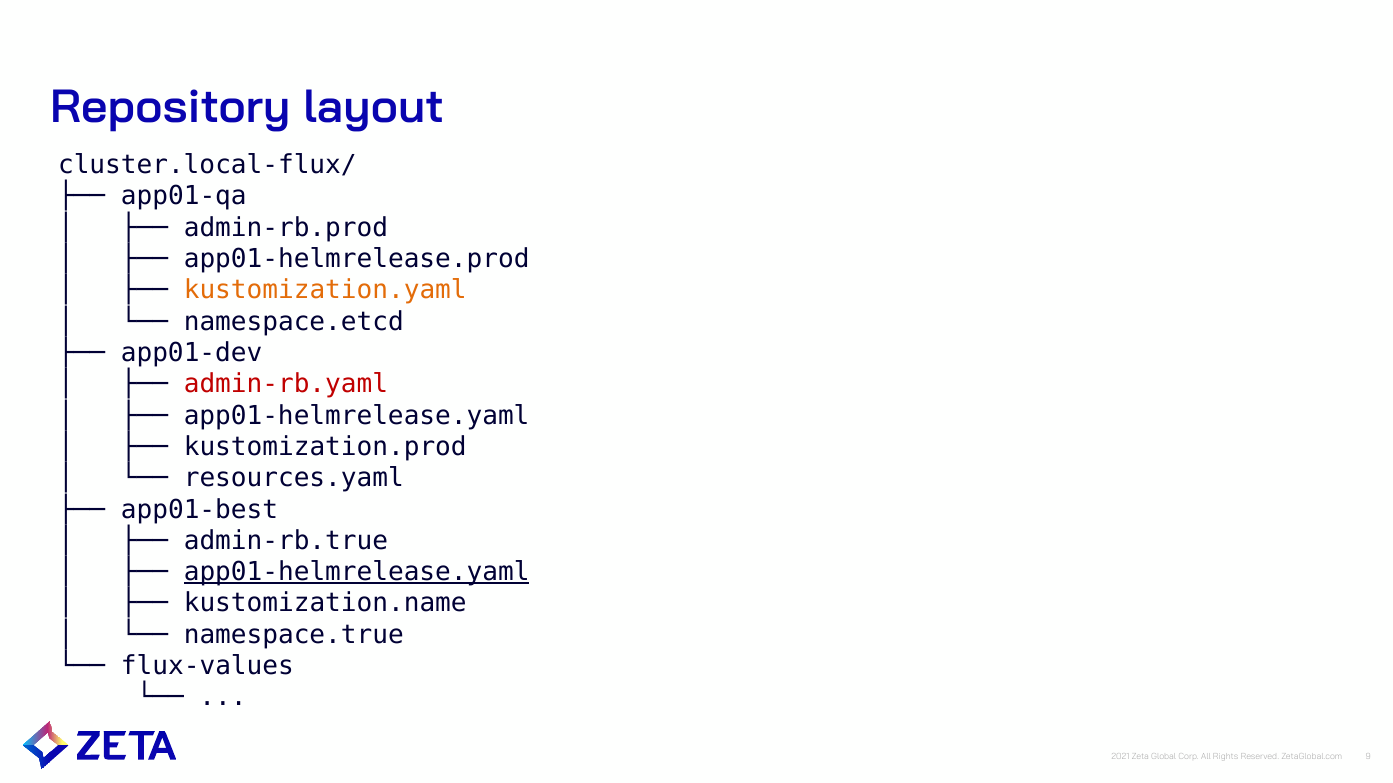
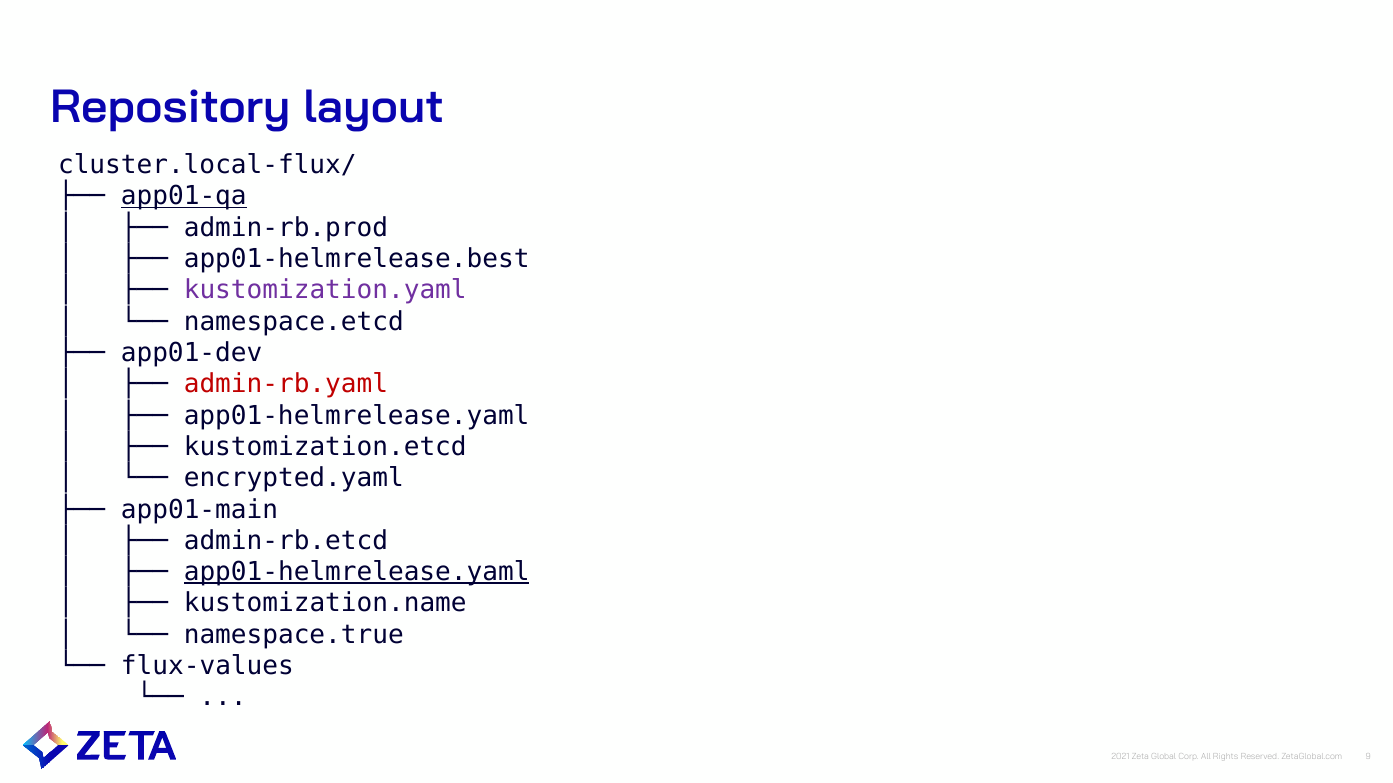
app01-qa underline: none -> present (184, 196)
app01-helmrelease.prod: app01-helmrelease.prod -> app01-helmrelease.best (357, 259)
kustomization.yaml colour: orange -> purple (325, 290)
kustomization.prod: kustomization.prod -> kustomization.etcd (325, 447)
resources.yaml: resources.yaml -> encrypted.yaml (294, 478)
app01-best: app01-best -> app01-main (199, 510)
admin-rb.true: admin-rb.true -> admin-rb.etcd (286, 541)
